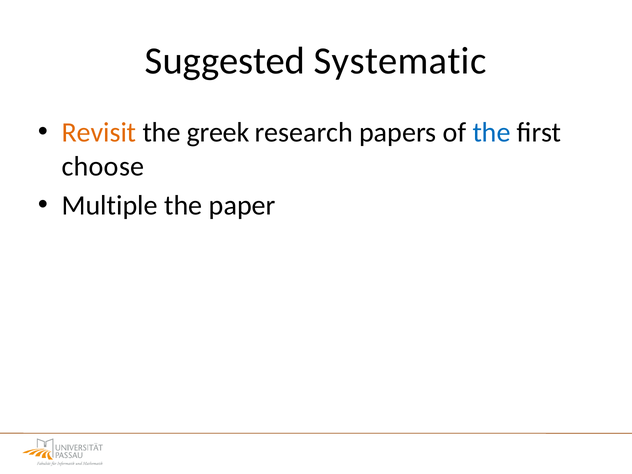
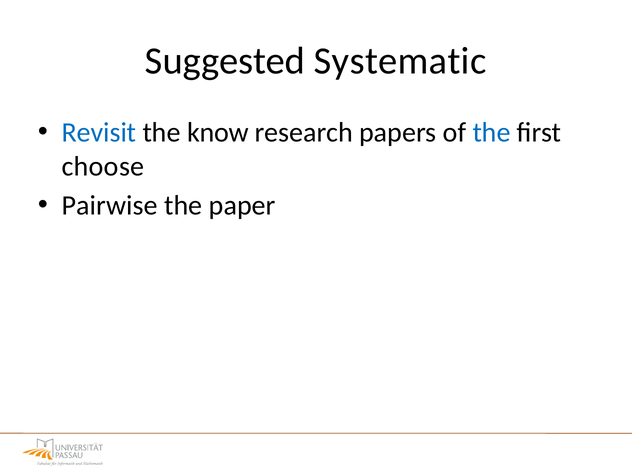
Revisit colour: orange -> blue (99, 133)
greek: greek -> know (218, 133)
Multiple: Multiple -> Pairwise (110, 206)
